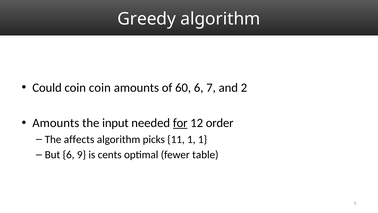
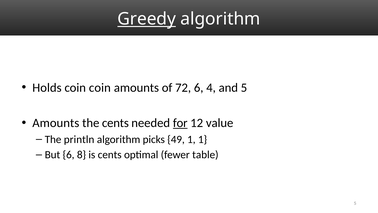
Greedy underline: none -> present (147, 19)
Could: Could -> Holds (47, 88)
60: 60 -> 72 (183, 88)
7: 7 -> 4 (211, 88)
and 2: 2 -> 5 (244, 88)
the input: input -> cents (115, 123)
order: order -> value (220, 123)
affects: affects -> println (79, 139)
11: 11 -> 49 (176, 139)
9: 9 -> 8 (81, 155)
